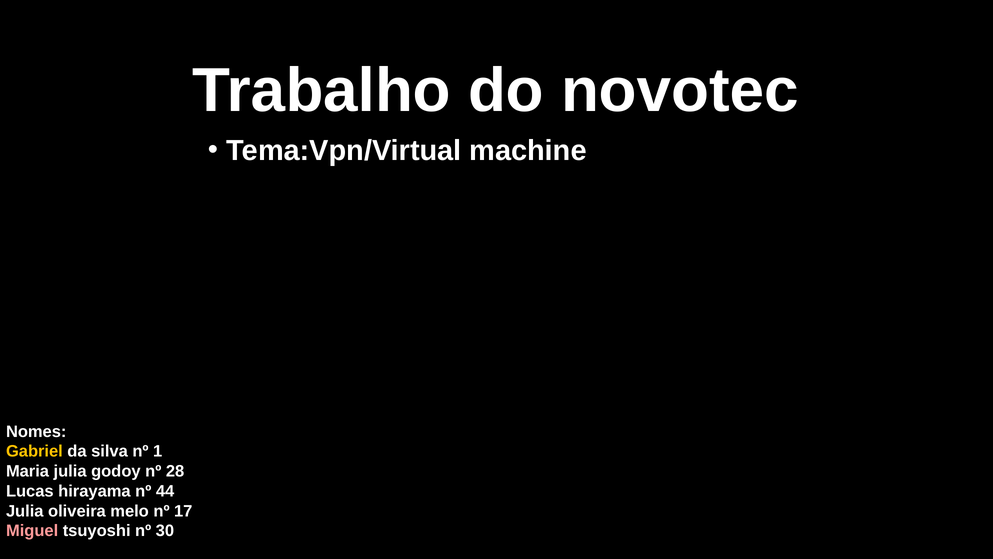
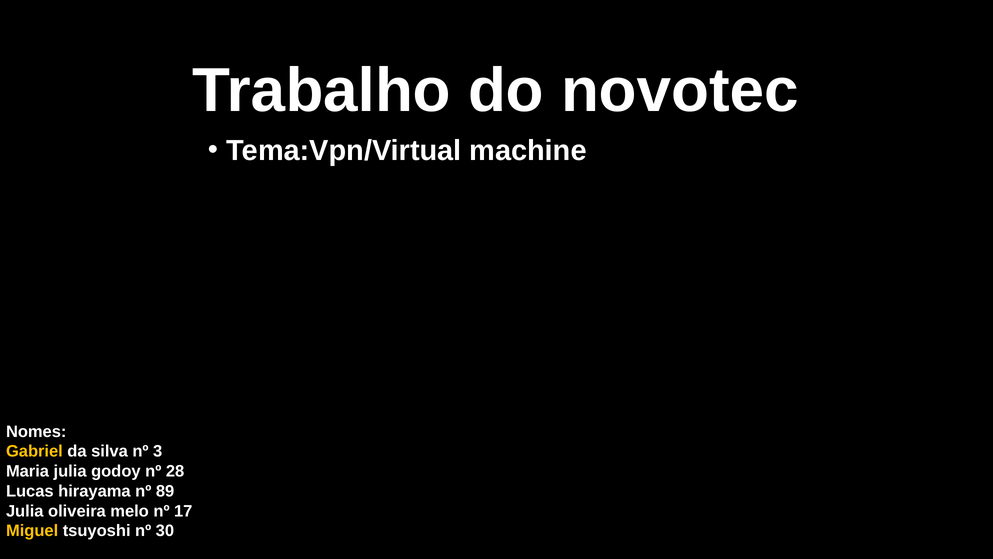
1: 1 -> 3 (158, 451)
44: 44 -> 89 (165, 491)
Miguel colour: pink -> yellow (32, 530)
